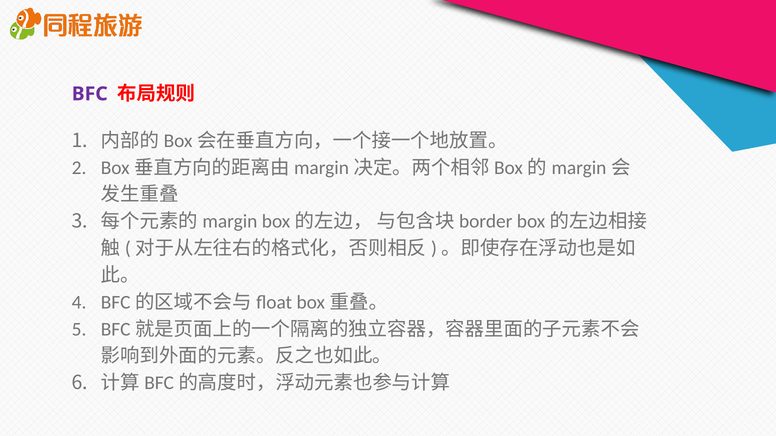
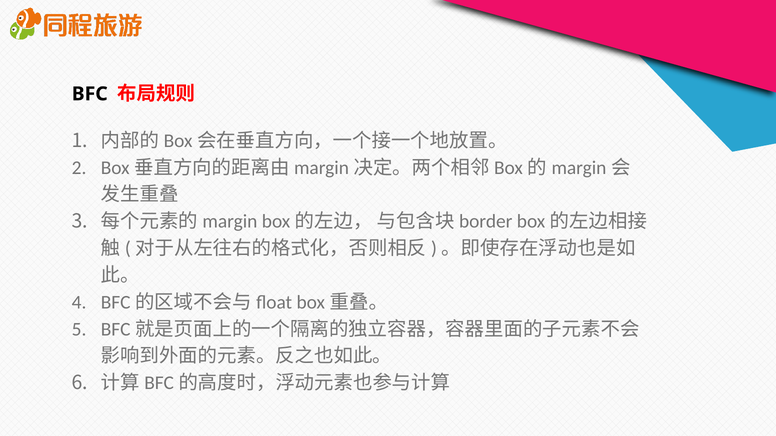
BFC colour: purple -> black (90, 94)
